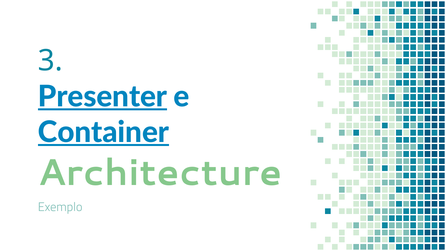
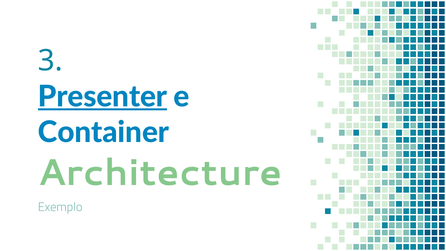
Container underline: present -> none (104, 132)
